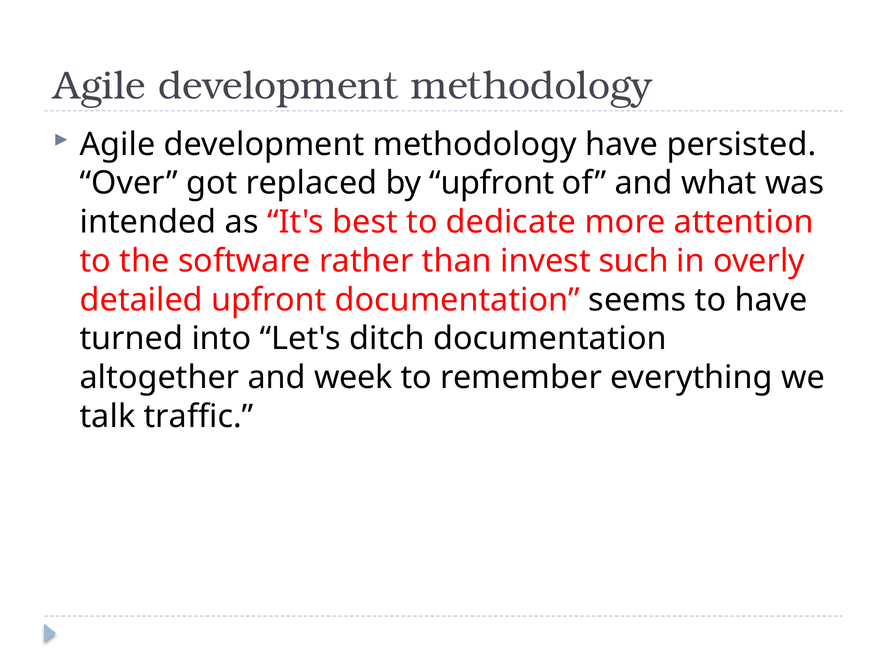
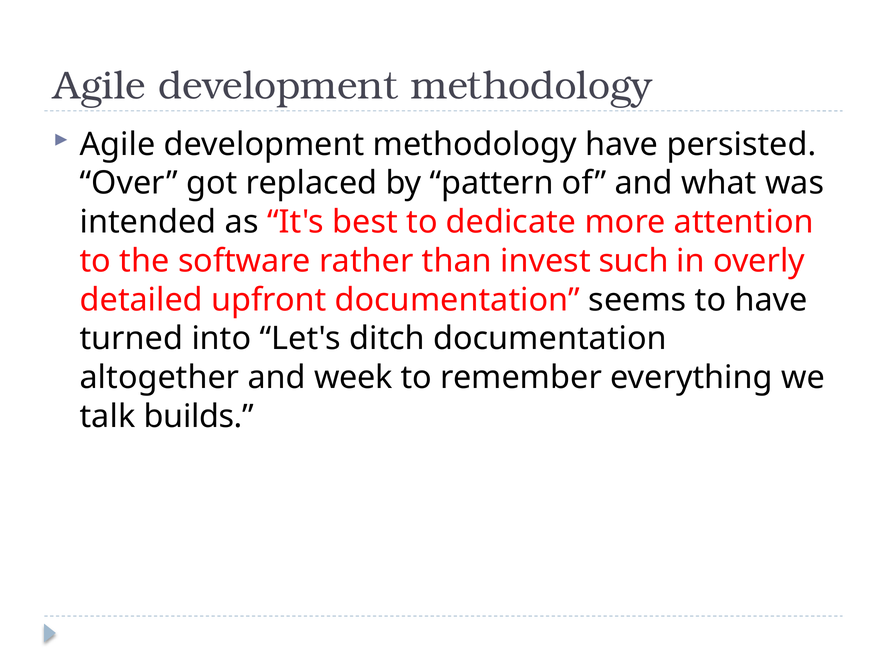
by upfront: upfront -> pattern (492, 183)
traffic: traffic -> builds (199, 417)
